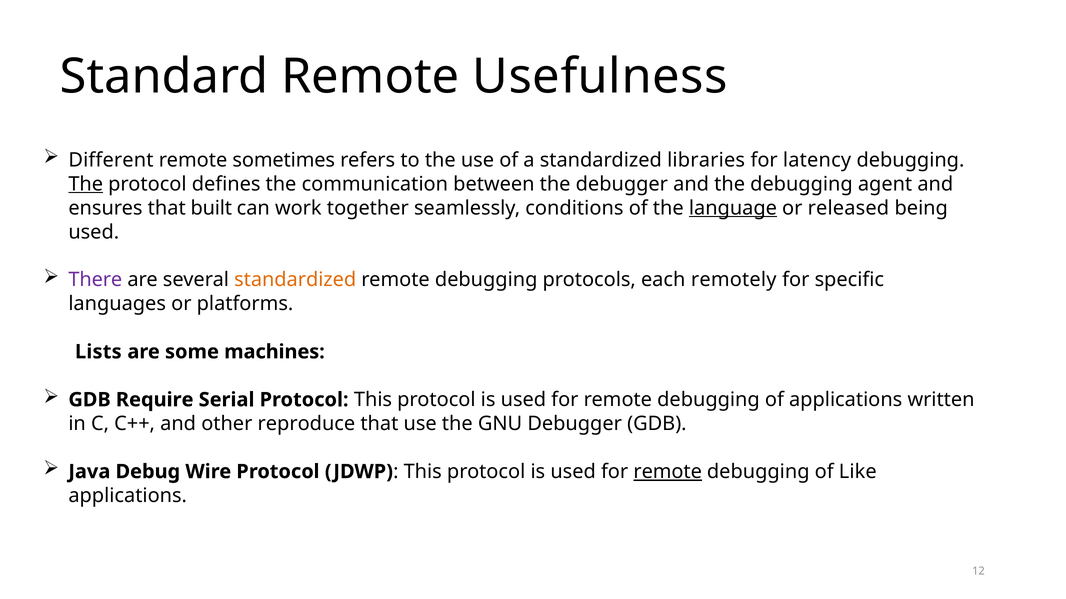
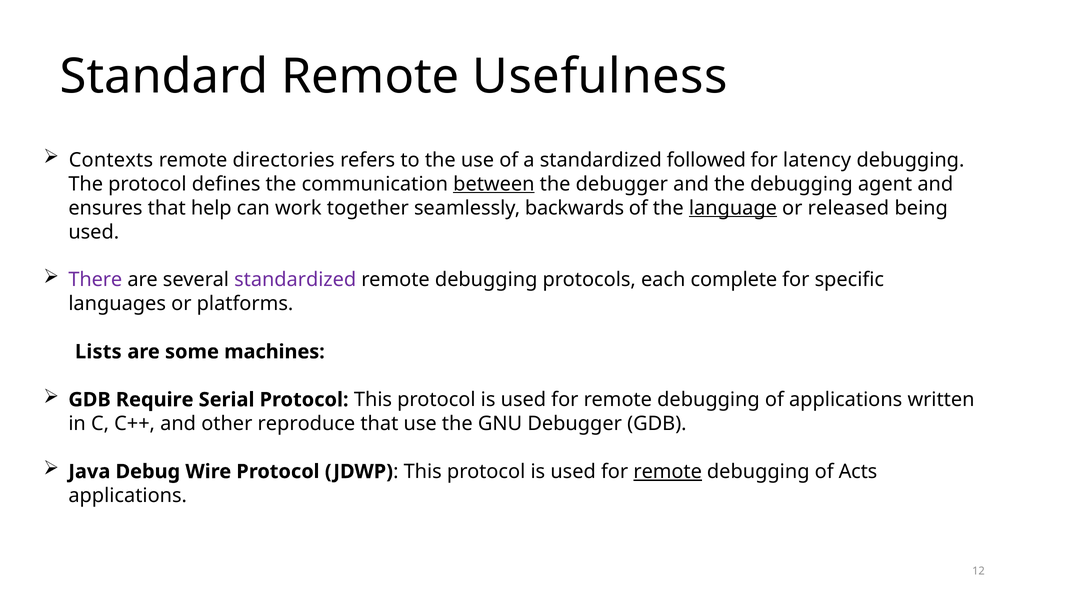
Different: Different -> Contexts (111, 160)
sometimes: sometimes -> directories (284, 160)
libraries: libraries -> followed (706, 160)
The underline: present -> none (86, 184)
between underline: none -> present (494, 184)
built: built -> help (211, 208)
conditions: conditions -> backwards (575, 208)
standardized colour: orange -> purple (295, 280)
remotely: remotely -> complete (734, 280)
Like: Like -> Acts (858, 472)
